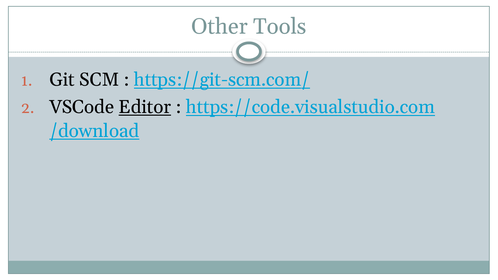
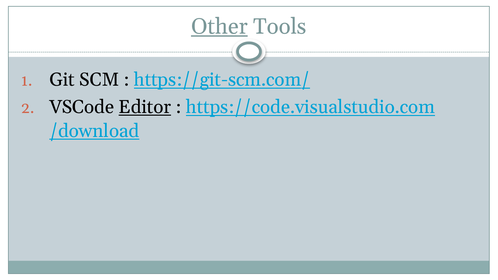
Other underline: none -> present (219, 27)
